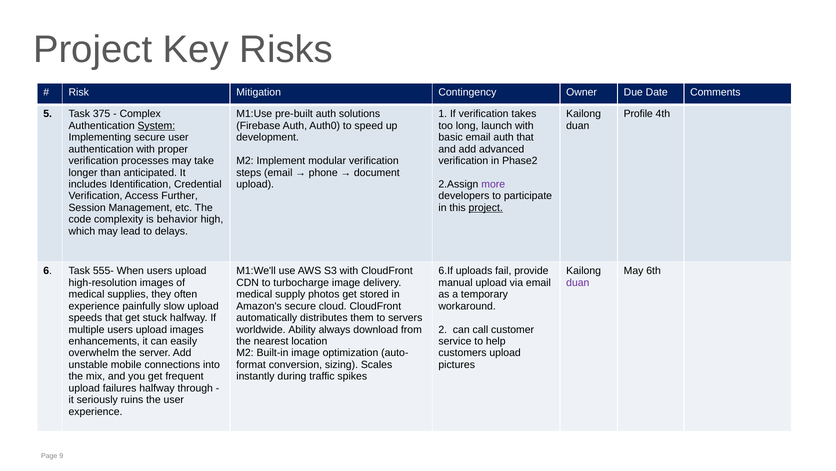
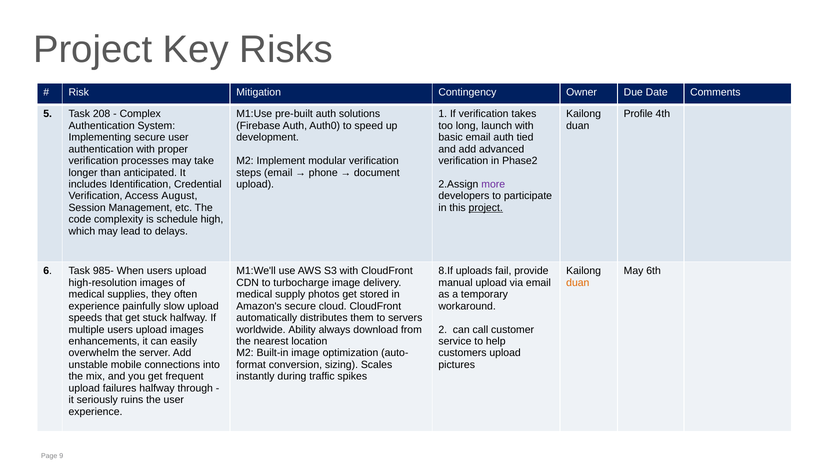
375: 375 -> 208 (102, 114)
System underline: present -> none (156, 125)
auth that: that -> tied (525, 137)
Further: Further -> August (179, 196)
behavior: behavior -> schedule (177, 219)
555-: 555- -> 985- (103, 271)
6.If: 6.If -> 8.If (446, 271)
duan colour: purple -> orange (578, 282)
